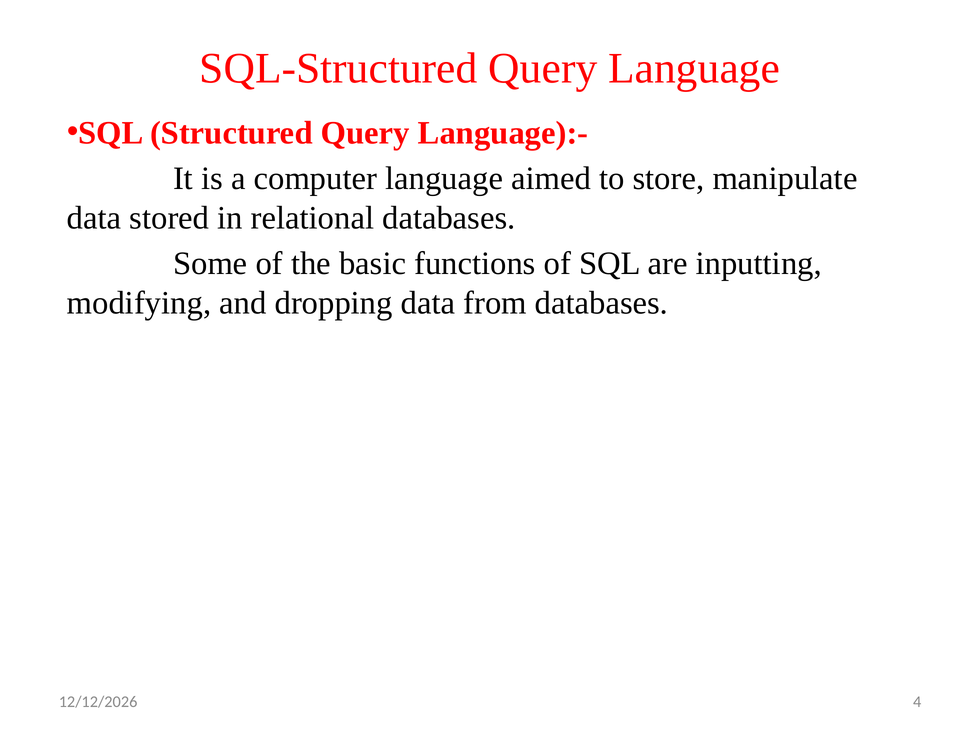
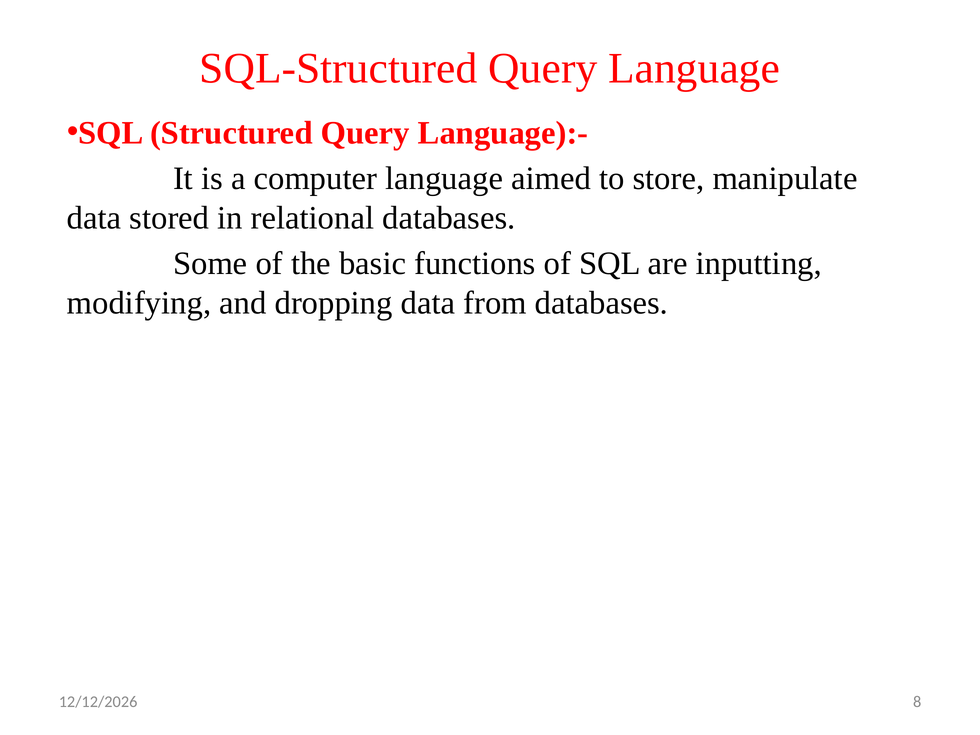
4: 4 -> 8 (917, 702)
